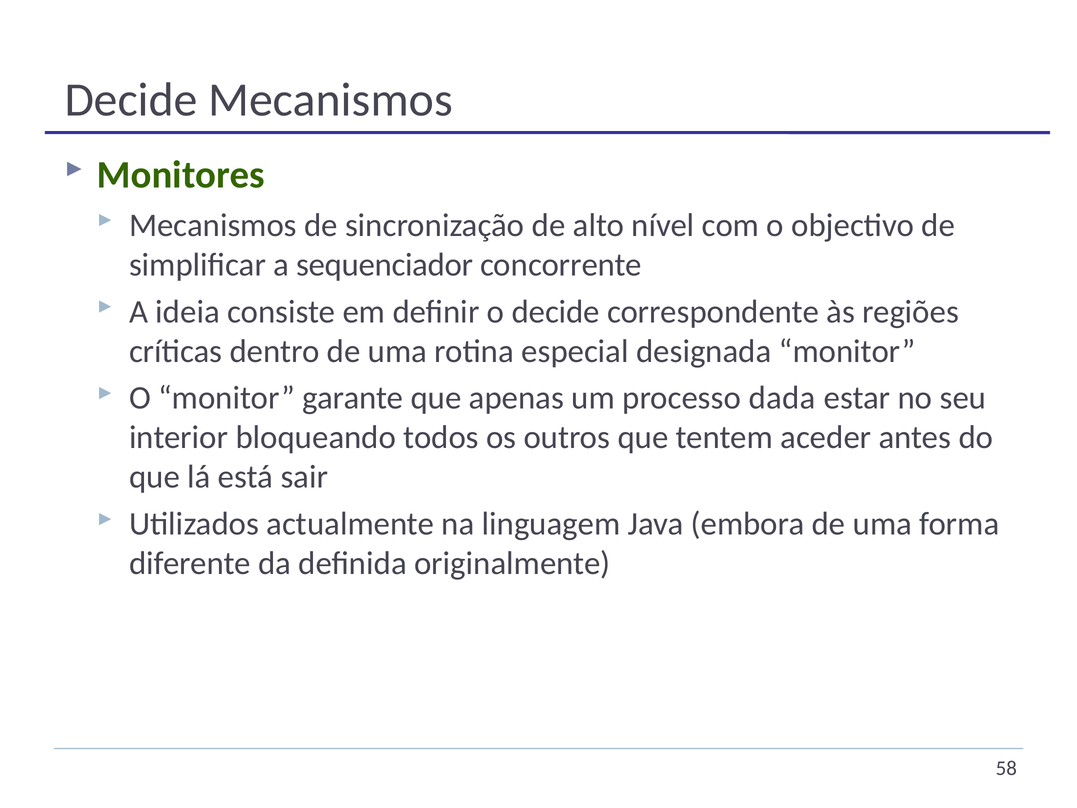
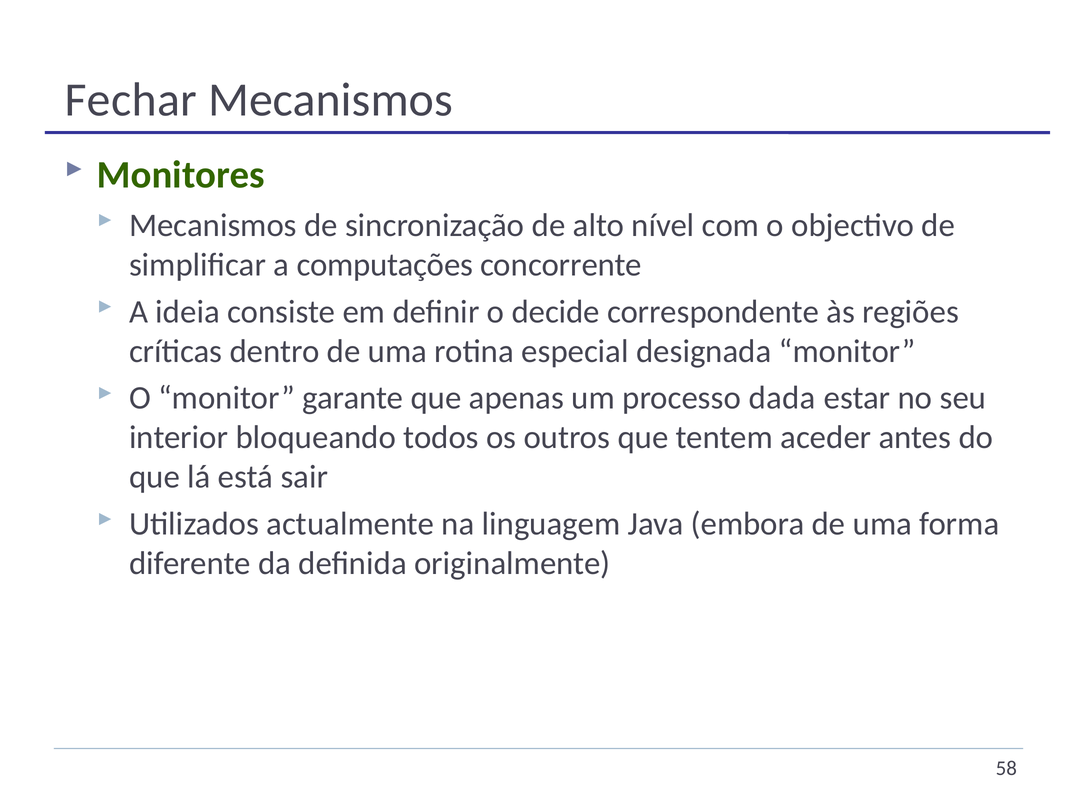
Decide: Decide -> Fechar (131, 100)
sequenciador: sequenciador -> computações (385, 265)
